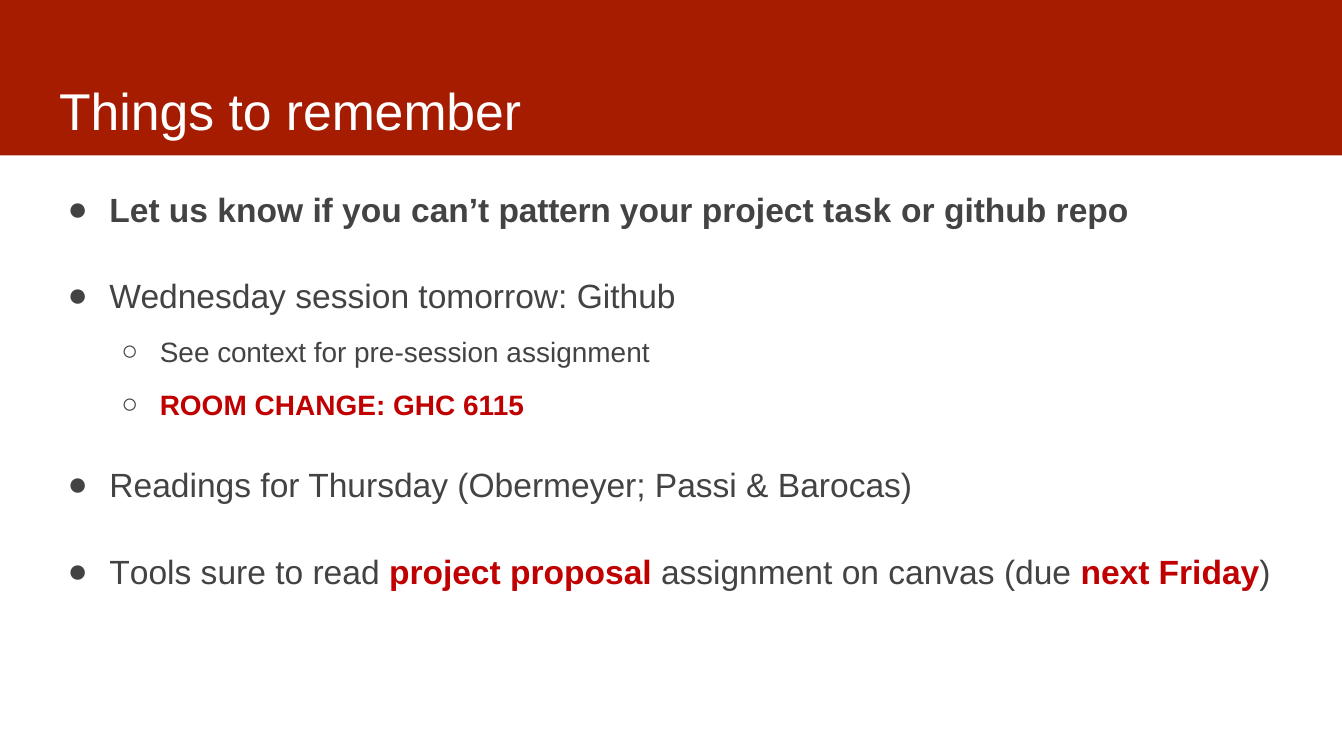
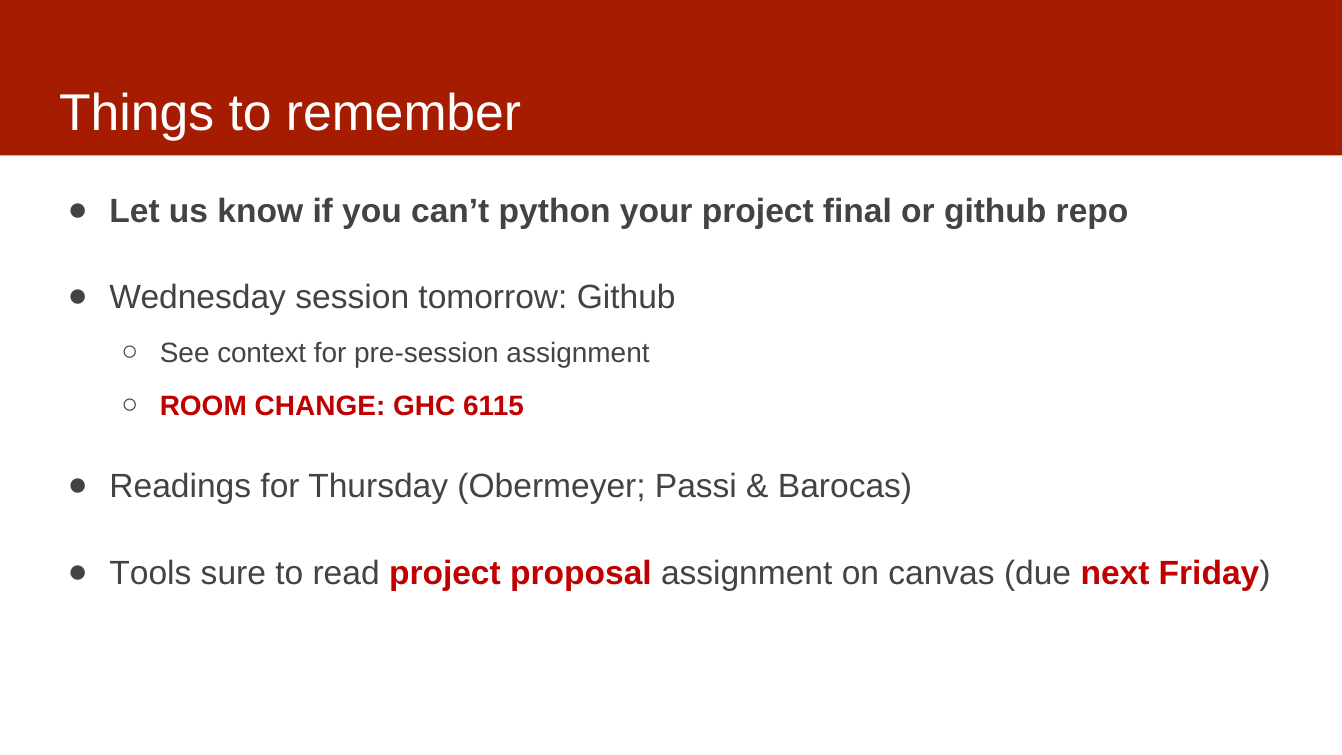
pattern: pattern -> python (555, 211)
task: task -> final (857, 211)
